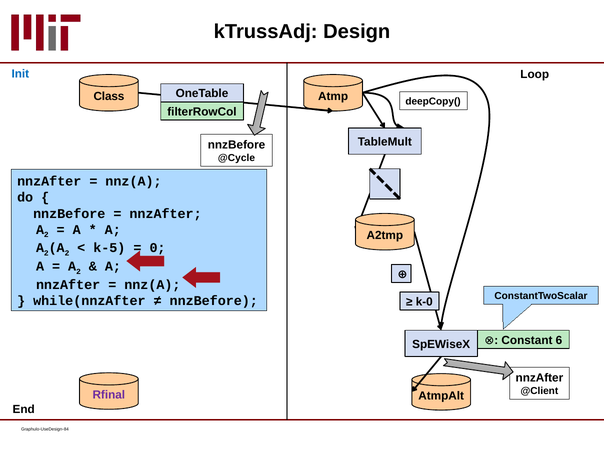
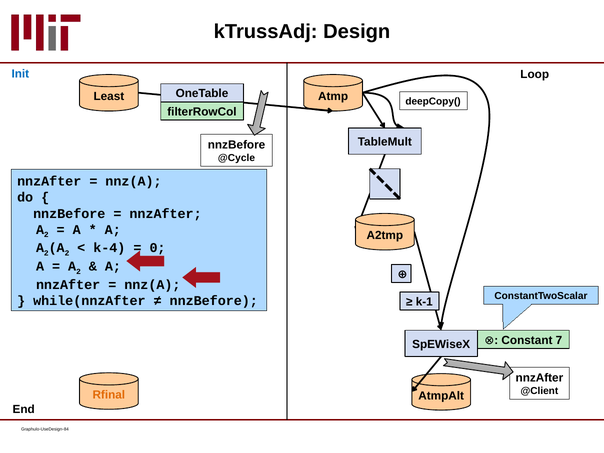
Class: Class -> Least (109, 97)
k-5: k-5 -> k-4 (109, 248)
k-0: k-0 -> k-1 (424, 302)
6: 6 -> 7 (559, 340)
Rfinal colour: purple -> orange (109, 395)
